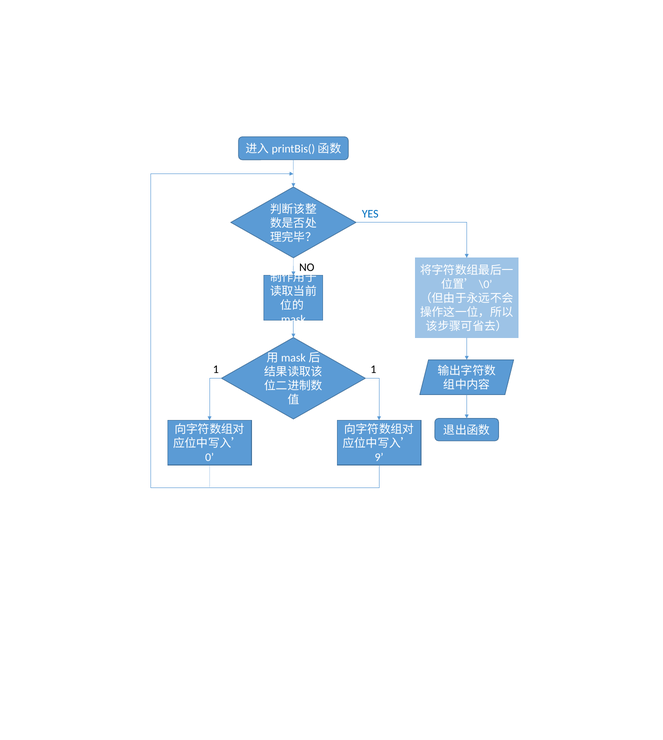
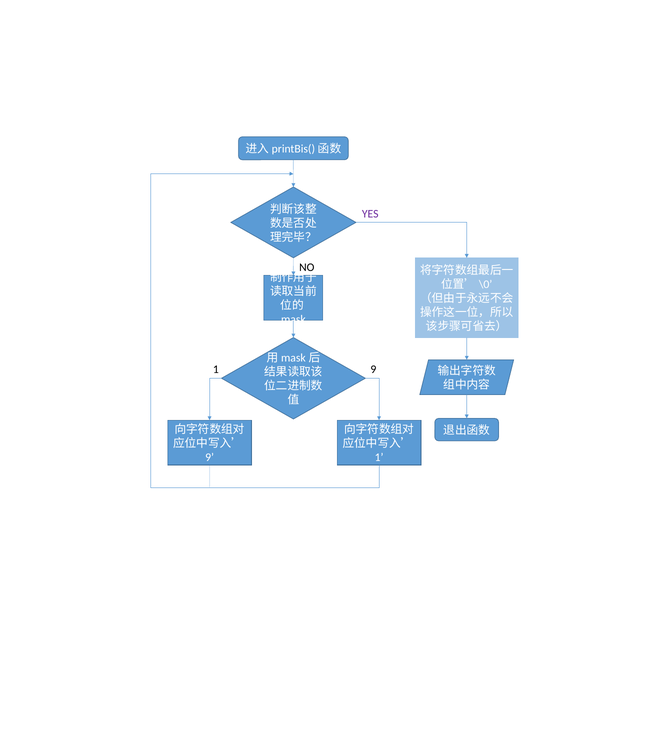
YES colour: blue -> purple (370, 214)
1 1: 1 -> 9 (373, 370)
0: 0 -> 9 (210, 458)
9: 9 -> 1 (379, 458)
